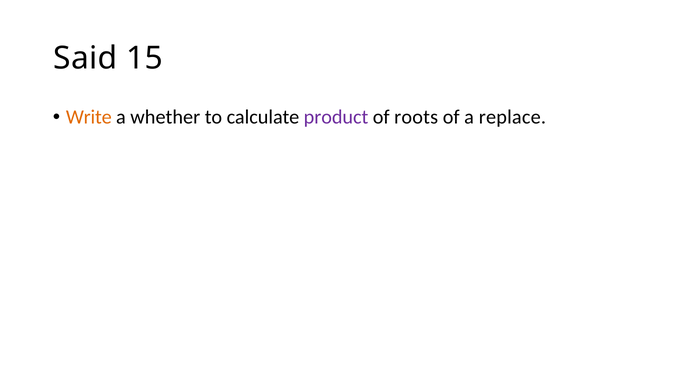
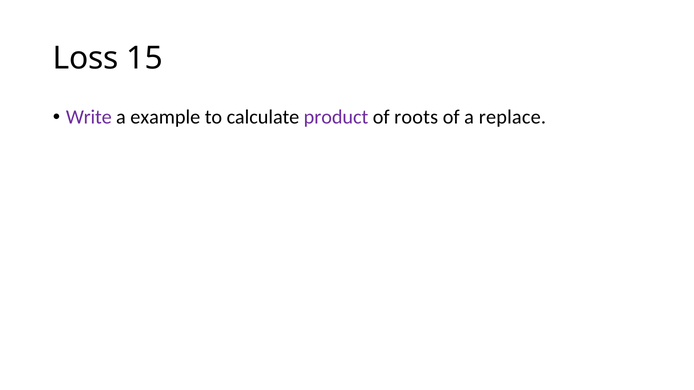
Said: Said -> Loss (86, 58)
Write colour: orange -> purple (89, 117)
whether: whether -> example (165, 117)
